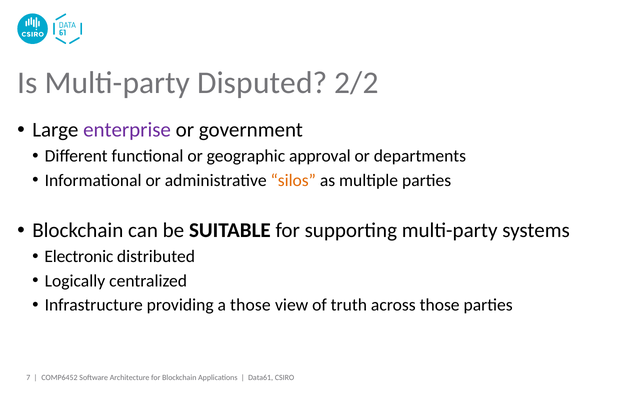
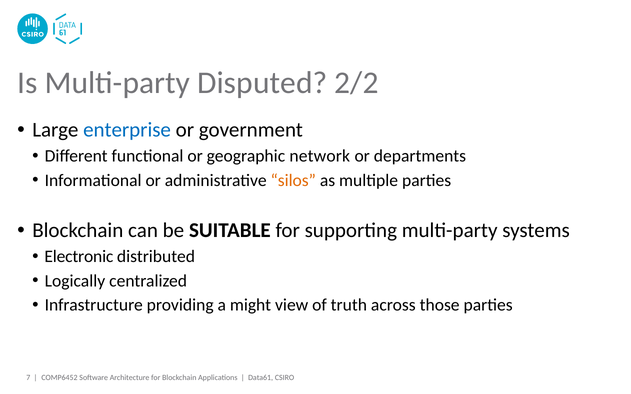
enterprise colour: purple -> blue (127, 130)
approval: approval -> network (320, 156)
a those: those -> might (251, 305)
